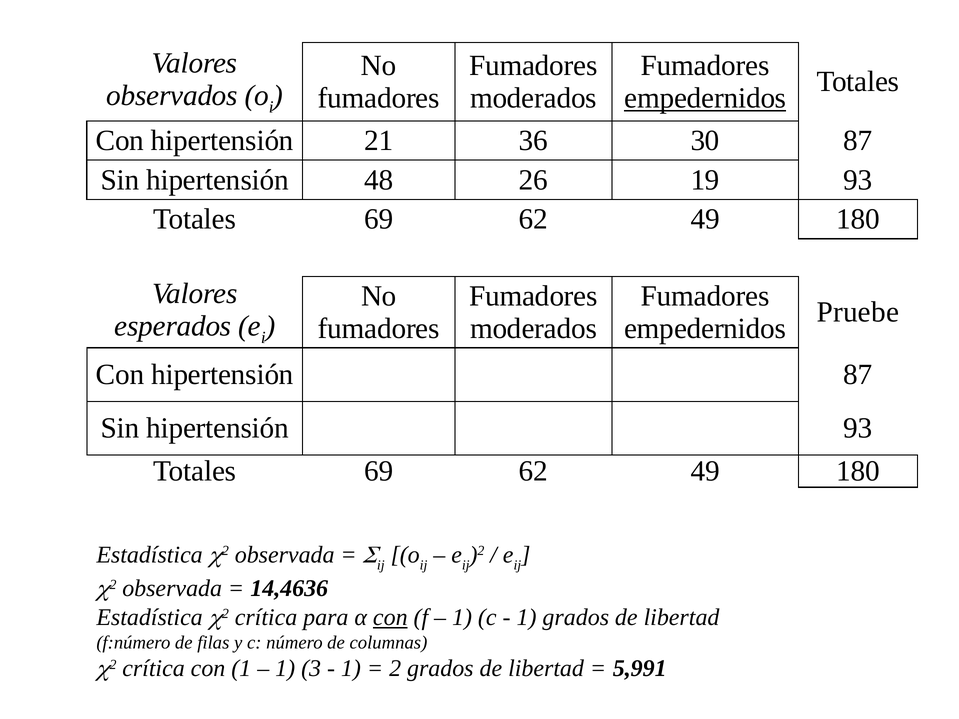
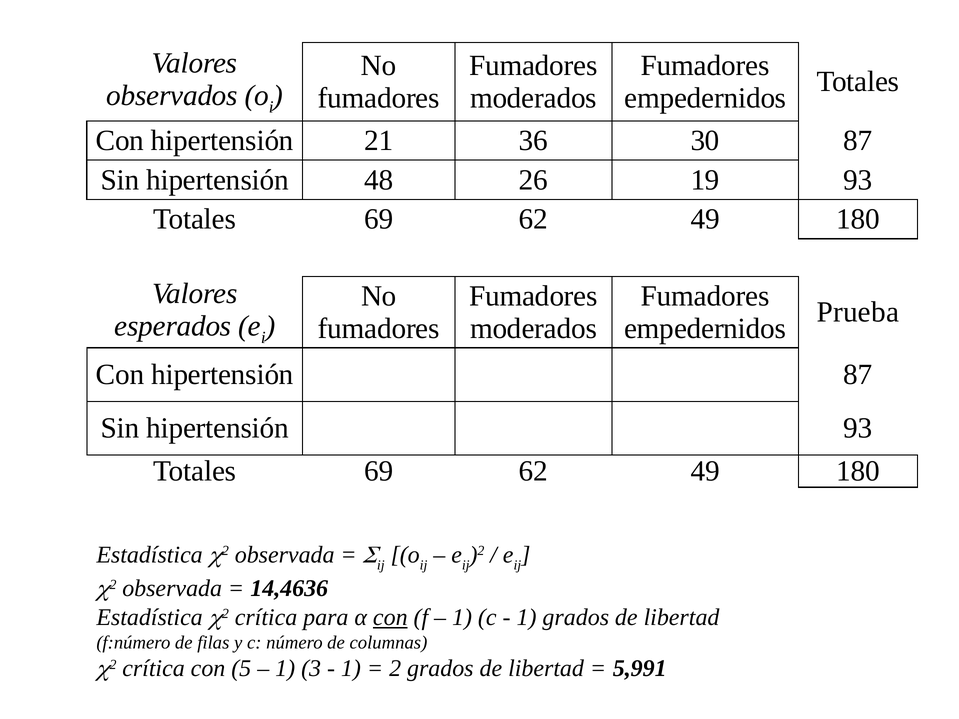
empedernidos underline: present -> none (705, 98)
Pruebe: Pruebe -> Prueba (858, 312)
con 1: 1 -> 5 (241, 669)
